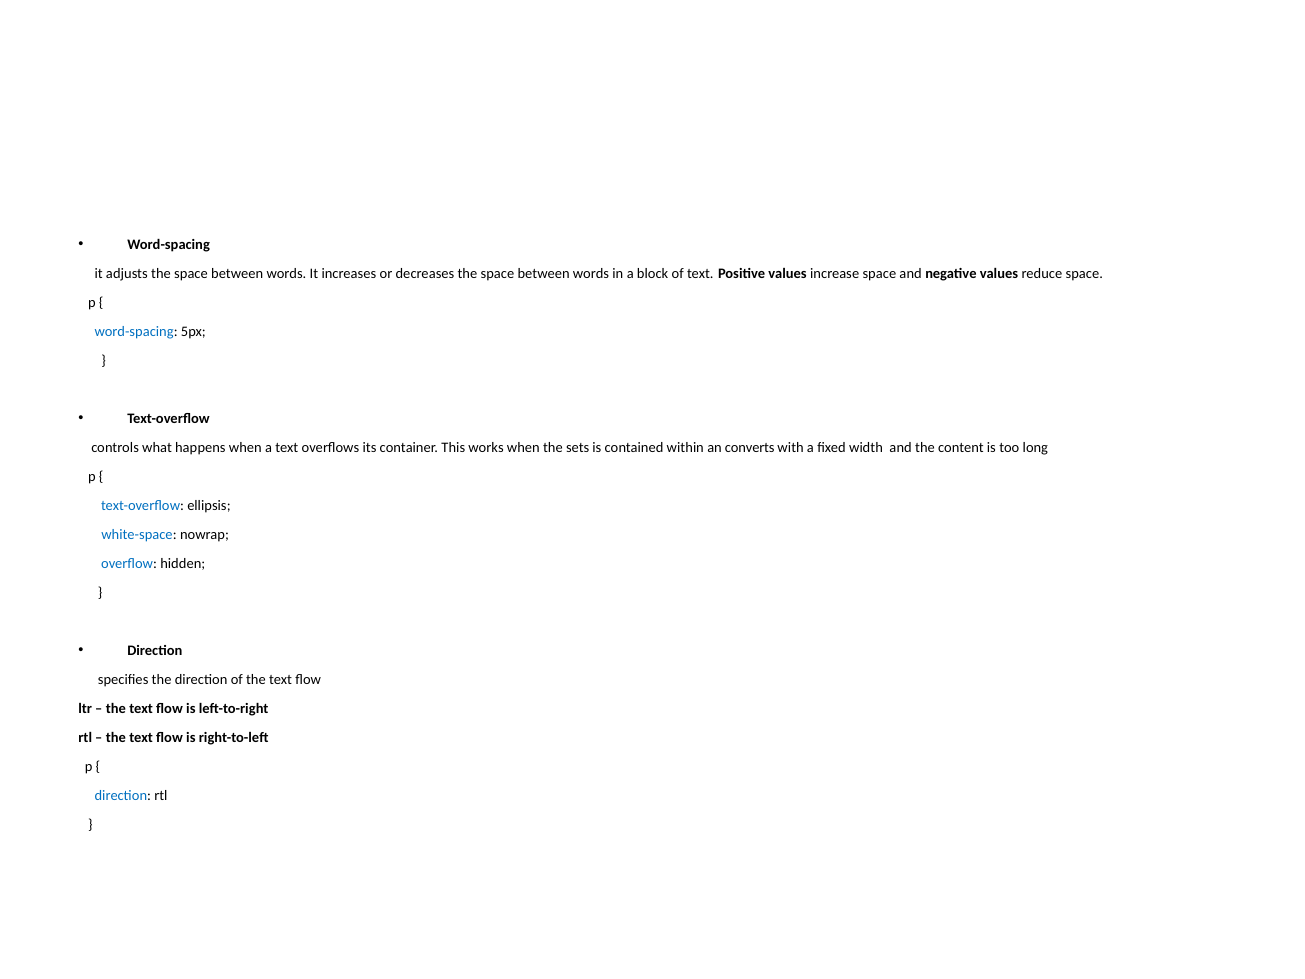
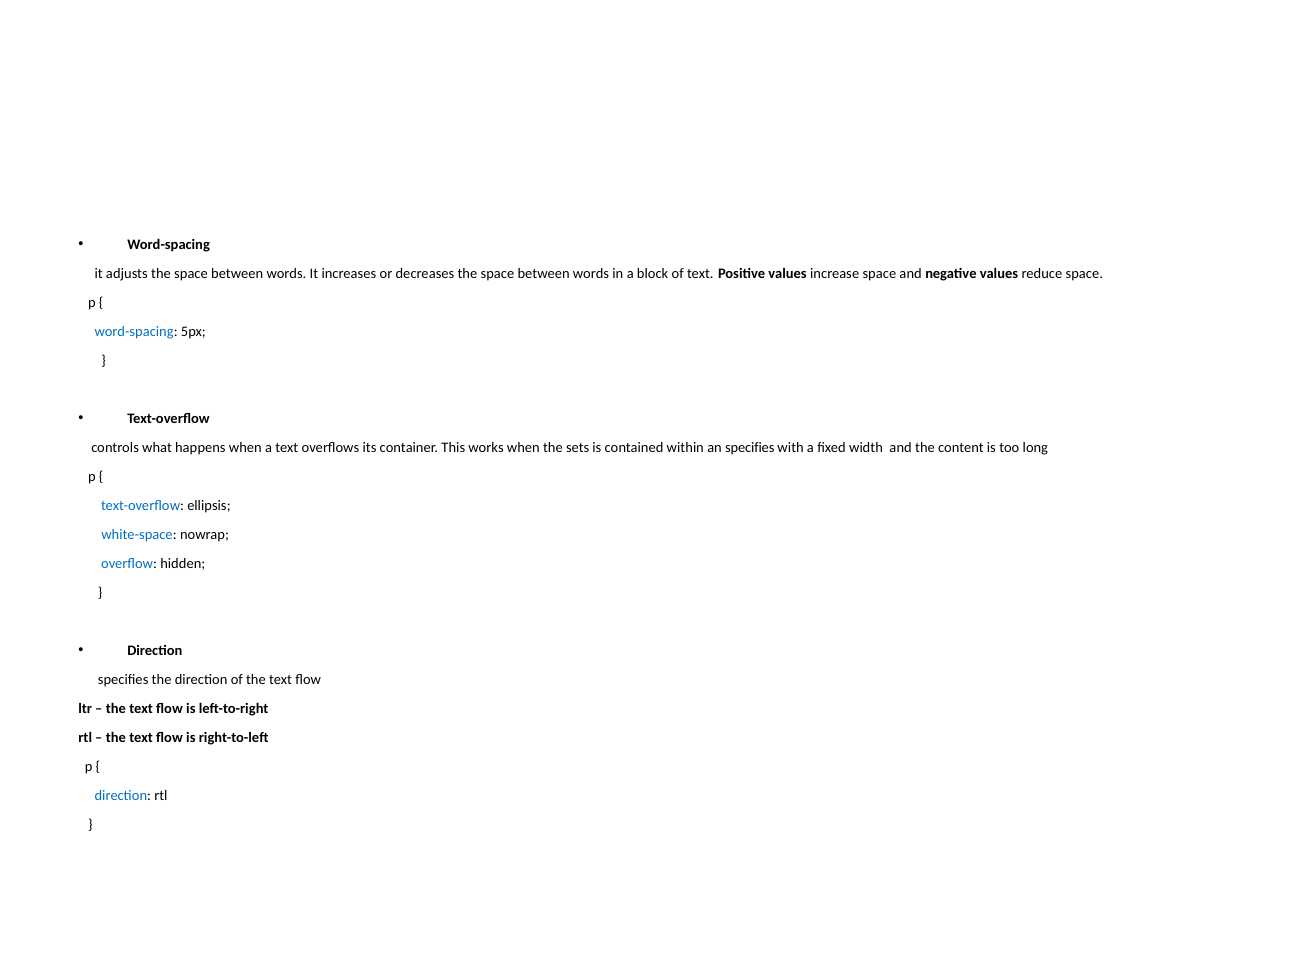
an converts: converts -> specifies (750, 447)
